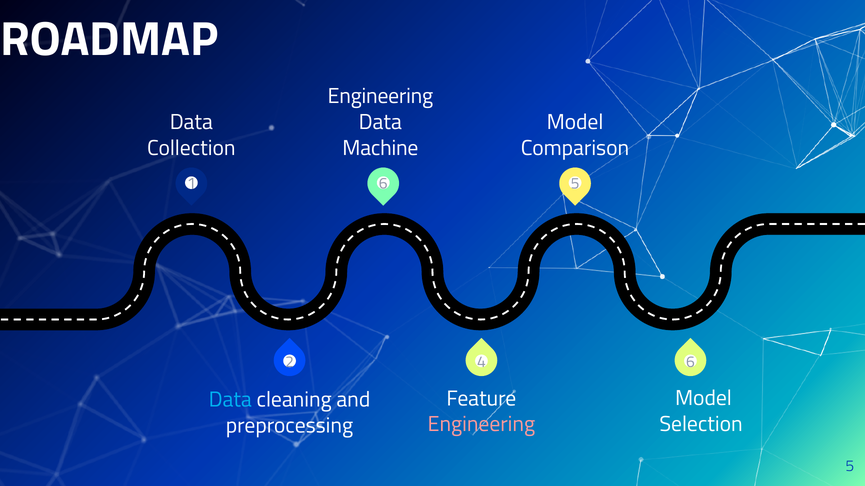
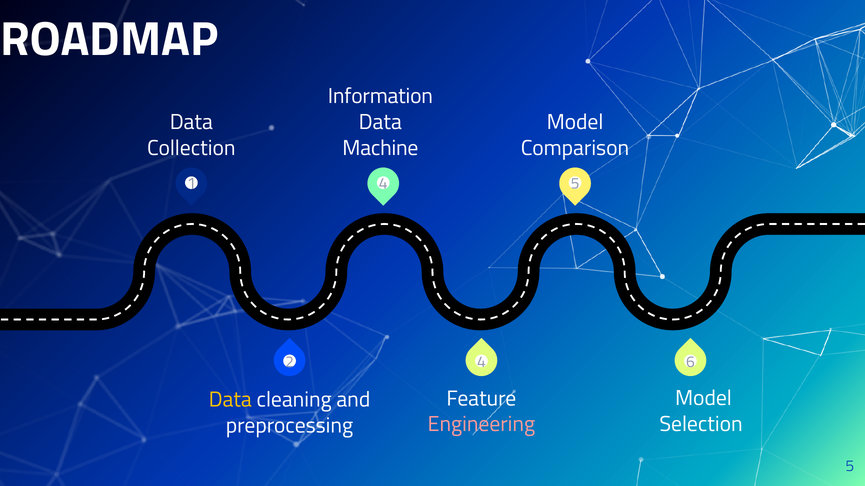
Engineering: Engineering -> Information (380, 96)
1 6: 6 -> 4 (383, 184)
Data colour: light blue -> yellow (230, 400)
